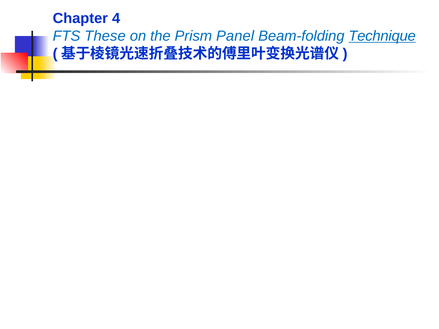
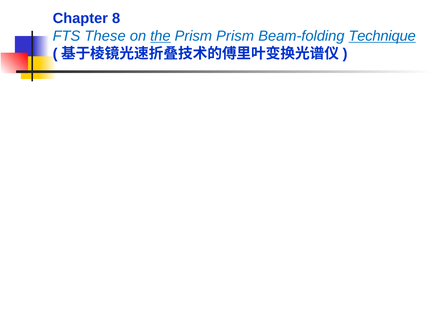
4: 4 -> 8 (116, 18)
the underline: none -> present (160, 36)
Prism Panel: Panel -> Prism (235, 36)
